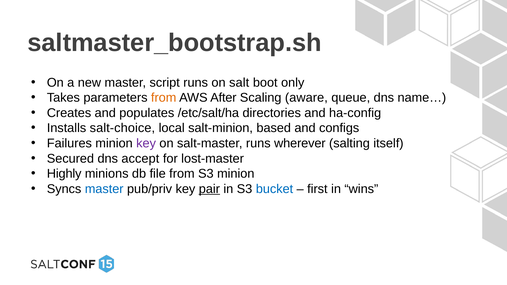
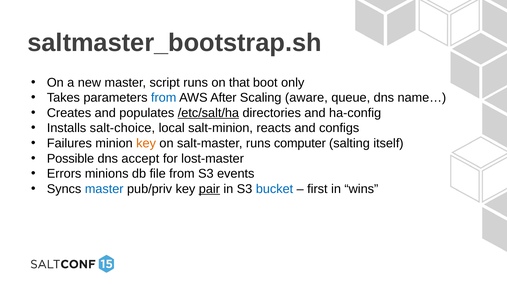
salt: salt -> that (239, 83)
from colour: orange -> blue (164, 98)
/etc/salt/ha underline: none -> present (208, 113)
based: based -> reacts (274, 128)
key colour: purple -> orange (146, 143)
wherever: wherever -> computer (300, 143)
Secured: Secured -> Possible (70, 159)
Highly: Highly -> Errors (64, 174)
S3 minion: minion -> events (236, 174)
